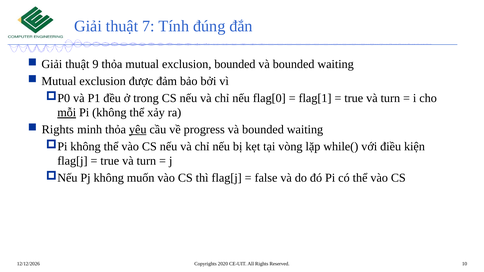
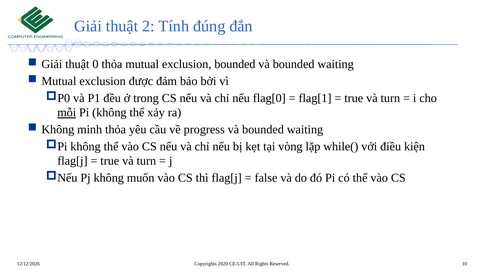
7: 7 -> 2 (148, 26)
9: 9 -> 0 (96, 64)
Rights: Rights -> Không (58, 130)
yêu underline: present -> none (138, 130)
